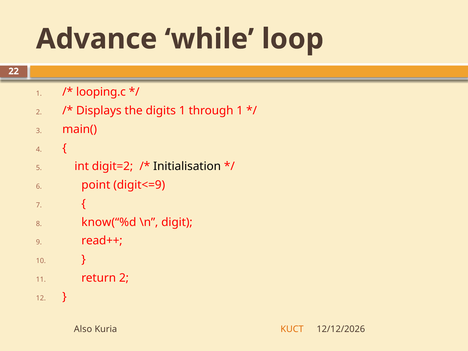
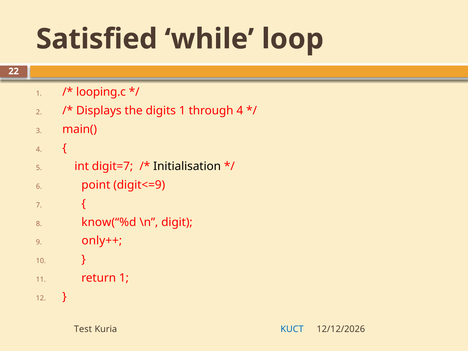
Advance: Advance -> Satisfied (97, 39)
through 1: 1 -> 4 (240, 111)
digit=2: digit=2 -> digit=7 (112, 166)
read++: read++ -> only++ (102, 241)
return 2: 2 -> 1 (124, 278)
Also: Also -> Test (83, 329)
KUCT colour: orange -> blue (292, 329)
